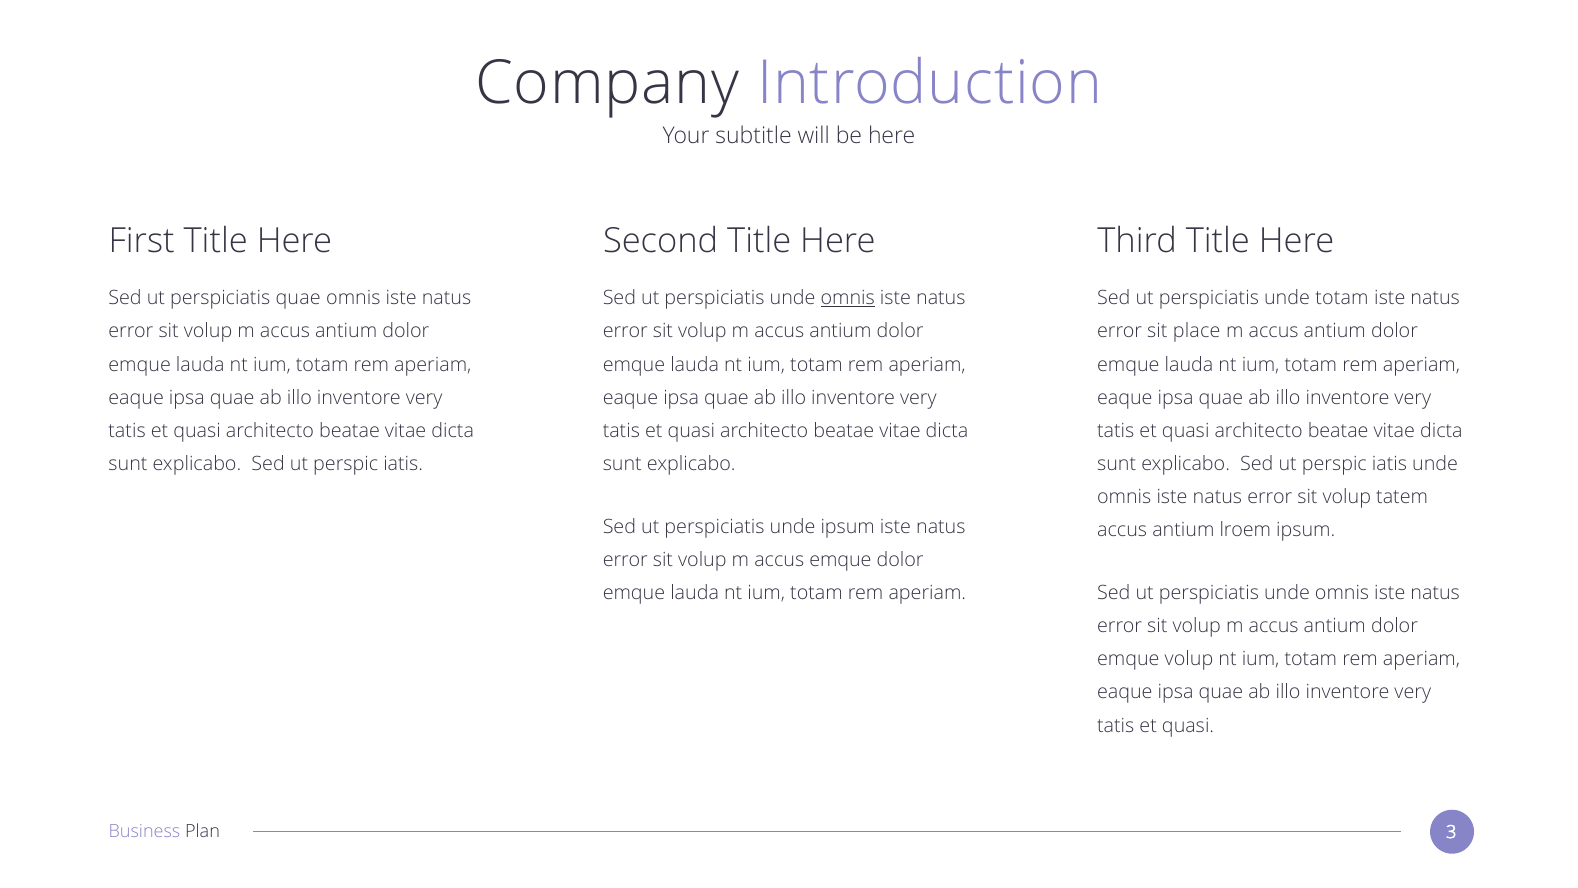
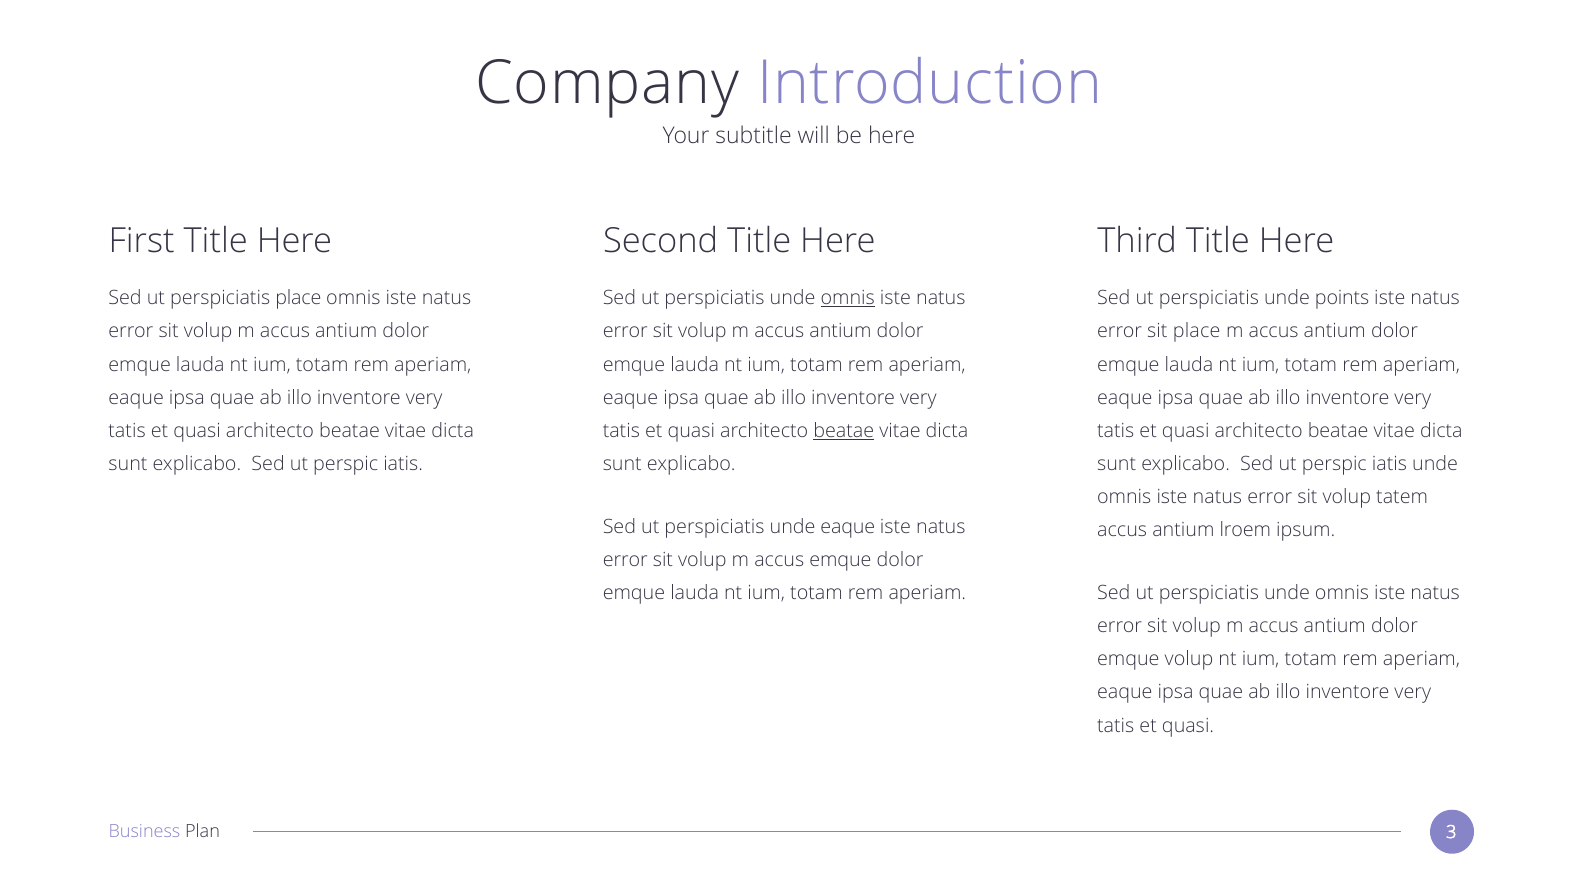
perspiciatis quae: quae -> place (298, 298)
unde totam: totam -> points (1342, 298)
beatae underline: none -> present (844, 431)
unde ipsum: ipsum -> eaque (848, 527)
